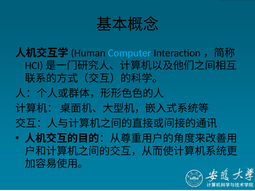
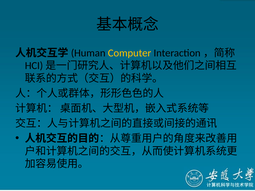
Computer colour: light blue -> yellow (130, 53)
